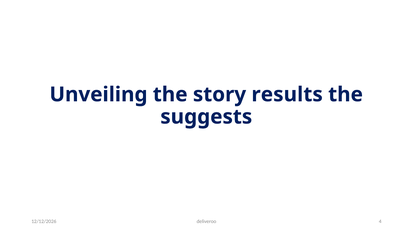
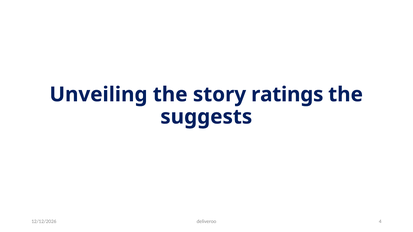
results: results -> ratings (287, 95)
